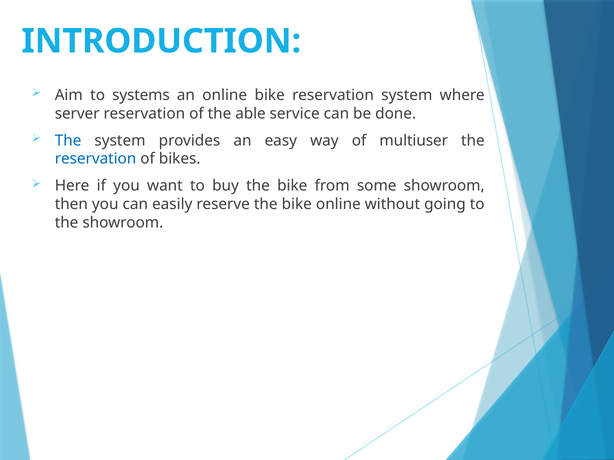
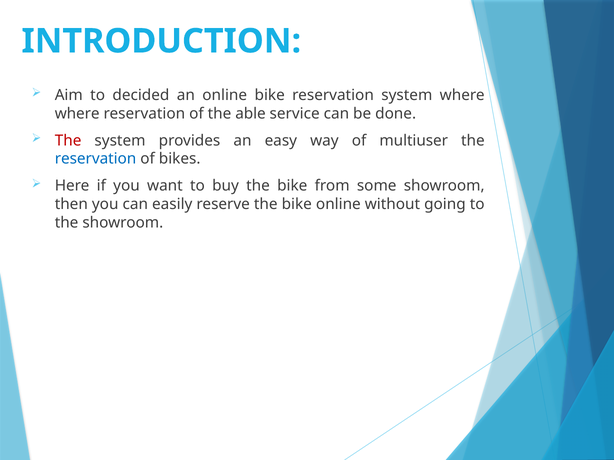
systems: systems -> decided (141, 95)
server: server -> where (77, 114)
The colour: blue -> red (68, 141)
